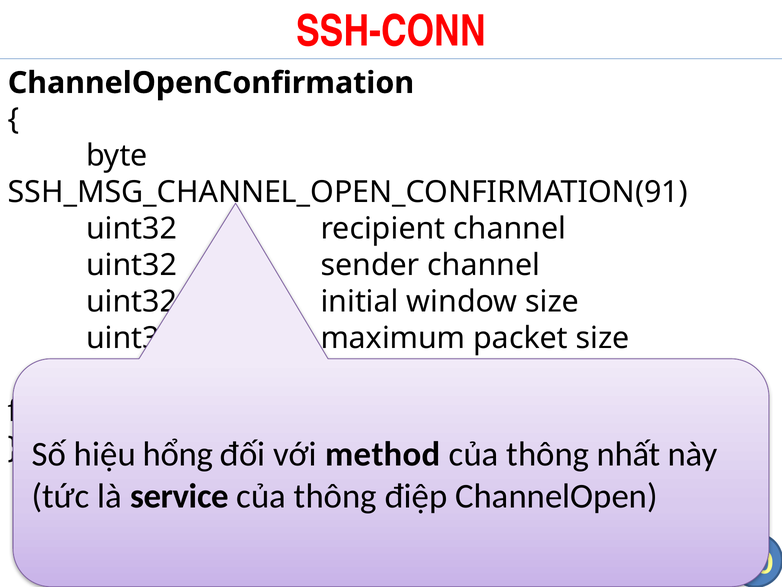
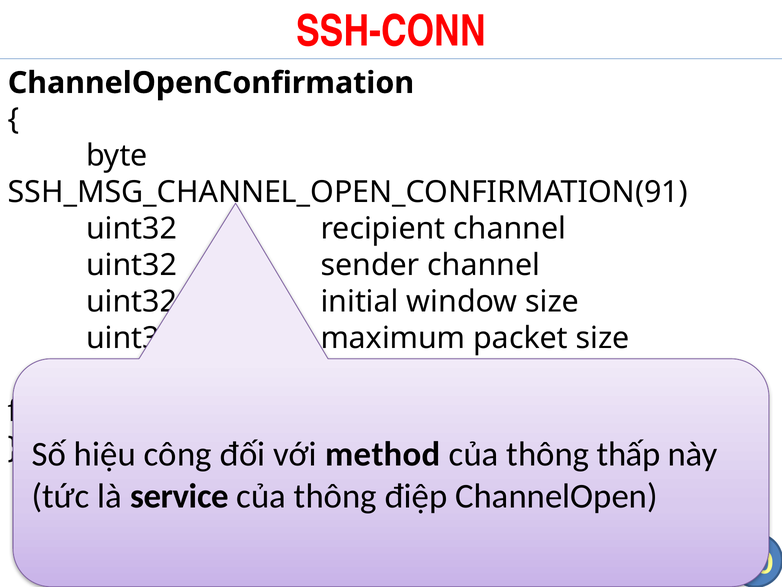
hổng: hổng -> công (178, 454)
nhất: nhất -> thấp (629, 454)
